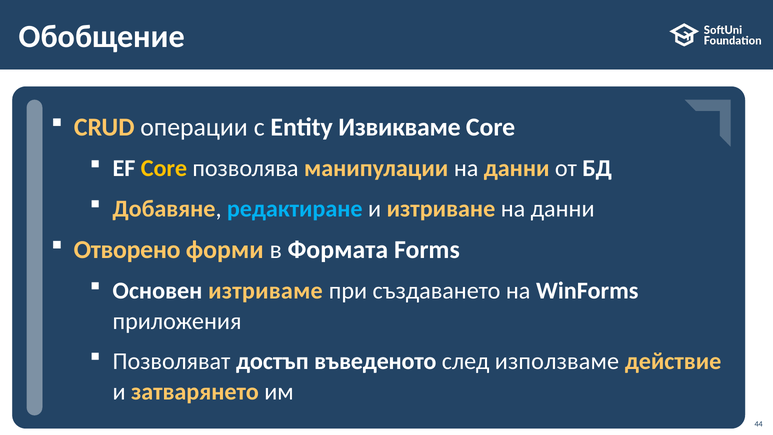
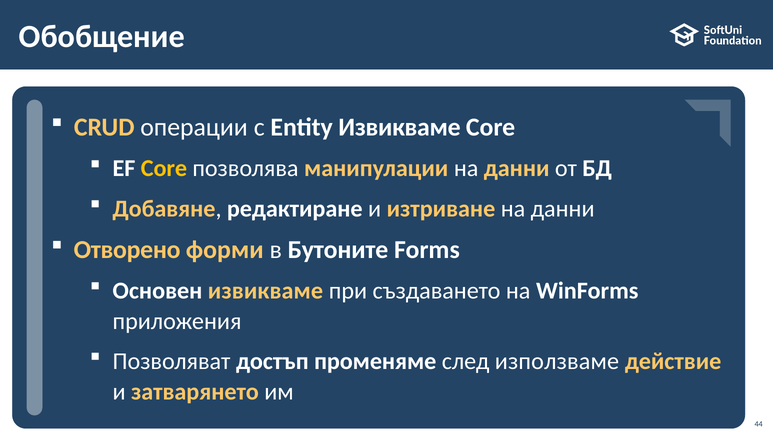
редактиране colour: light blue -> white (295, 208)
Формата: Формата -> Бутоните (338, 250)
Основен изтриваме: изтриваме -> извикваме (265, 291)
въведеното: въведеното -> променяме (375, 361)
